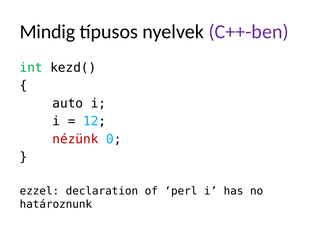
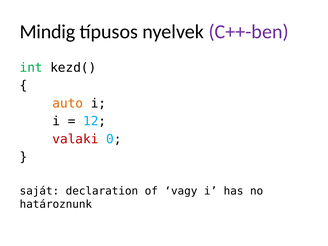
auto colour: black -> orange (68, 103)
nézünk: nézünk -> valaki (75, 139)
ezzel: ezzel -> saját (39, 191)
perl: perl -> vagy (181, 191)
